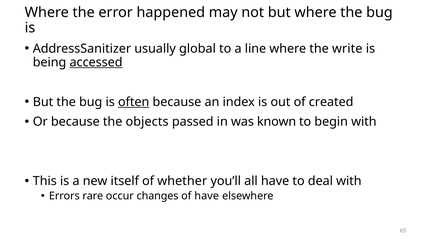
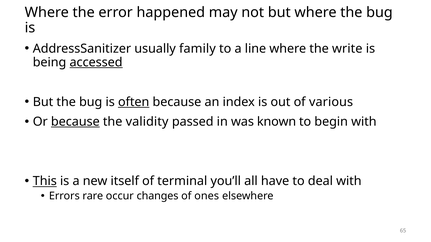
global: global -> family (197, 49)
created: created -> various (331, 102)
because underline: none -> present (75, 122)
objects: objects -> validity (147, 122)
This underline: none -> present (45, 182)
whether: whether -> terminal (182, 182)
of have: have -> ones (207, 196)
